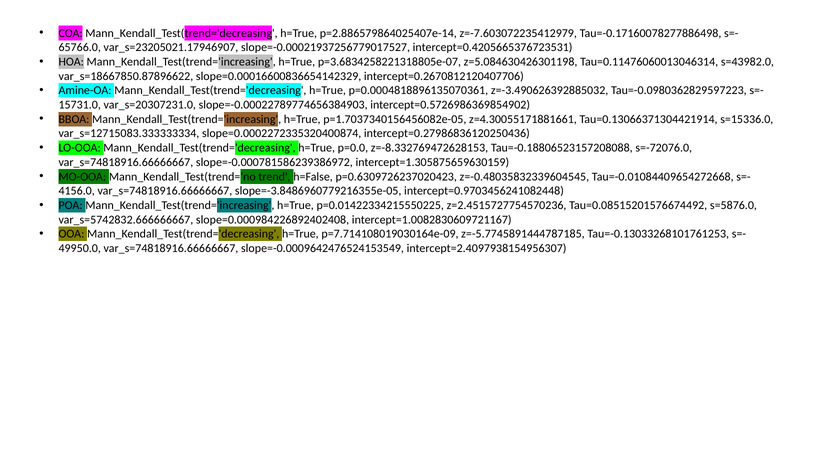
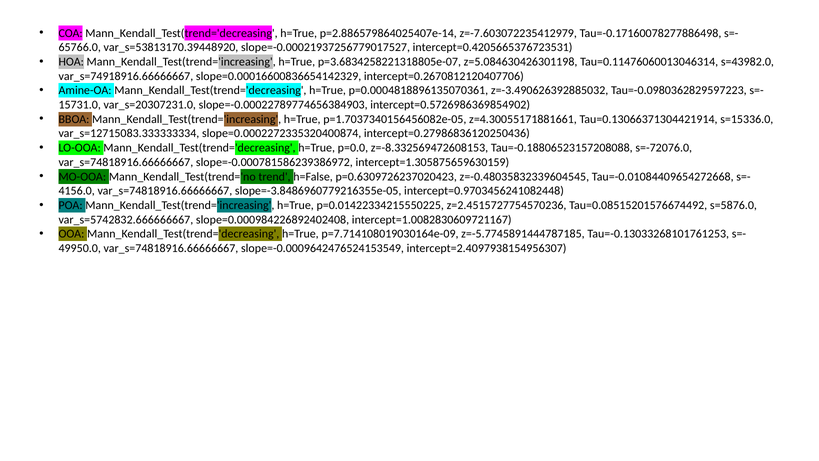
var_s=23205021.17946907: var_s=23205021.17946907 -> var_s=53813170.39448920 (171, 47)
var_s=18667850.87896622: var_s=18667850.87896622 -> var_s=74918916.66666667 (126, 76)
z=-8.332769472628153: z=-8.332769472628153 -> z=-8.332569472608153 (430, 148)
